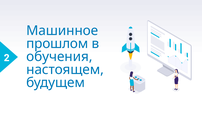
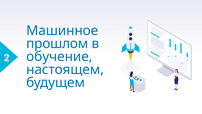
обучения: обучения -> обучение (59, 56)
